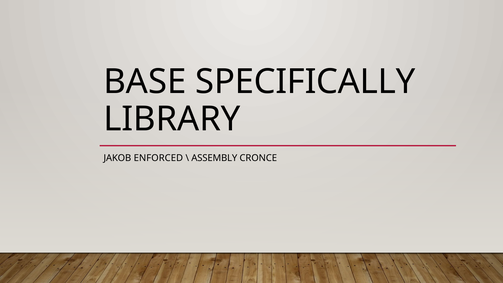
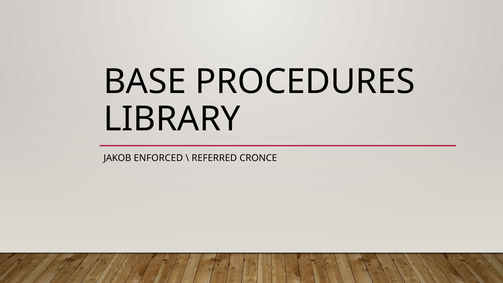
SPECIFICALLY: SPECIFICALLY -> PROCEDURES (305, 82)
ASSEMBLY: ASSEMBLY -> REFERRED (214, 158)
